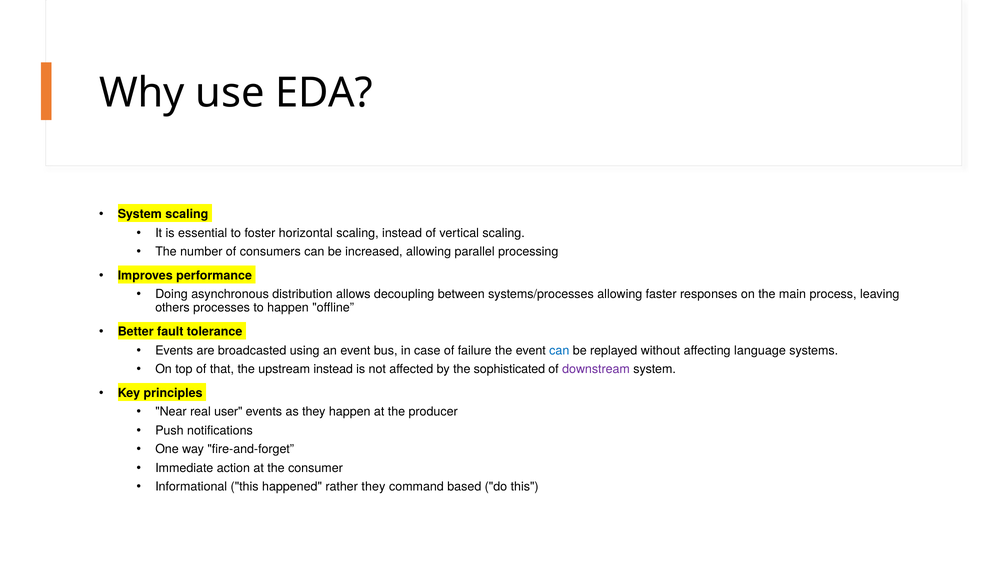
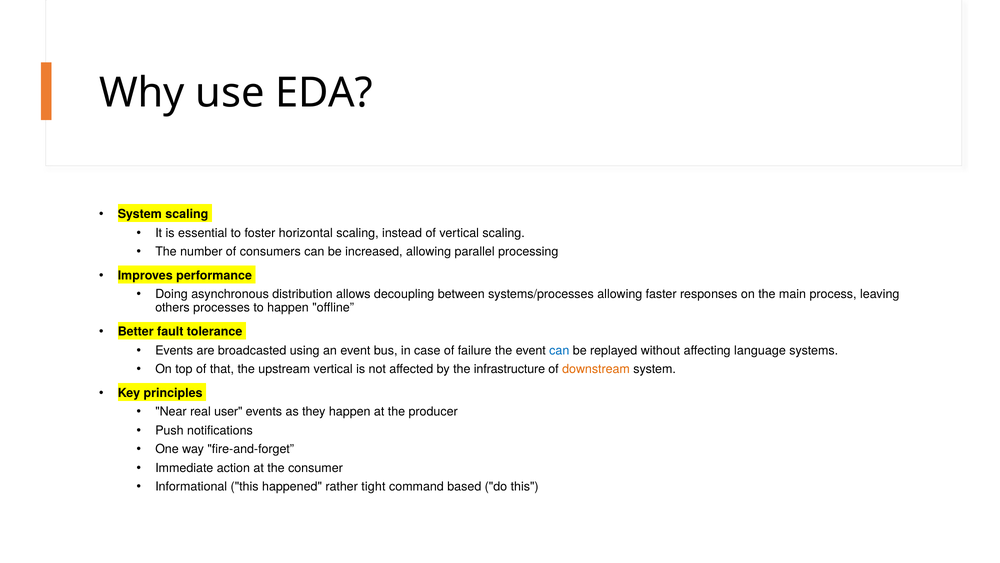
upstream instead: instead -> vertical (333, 369)
sophisticated: sophisticated -> infrastructure (509, 369)
downstream colour: purple -> orange (596, 369)
rather they: they -> tight (373, 486)
